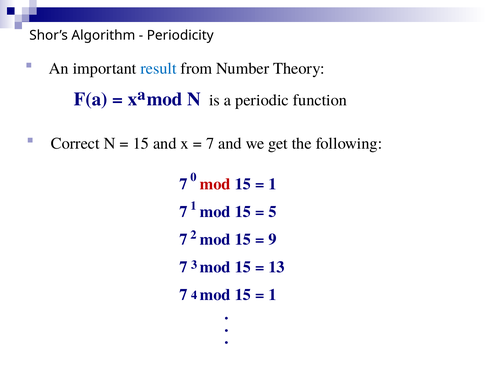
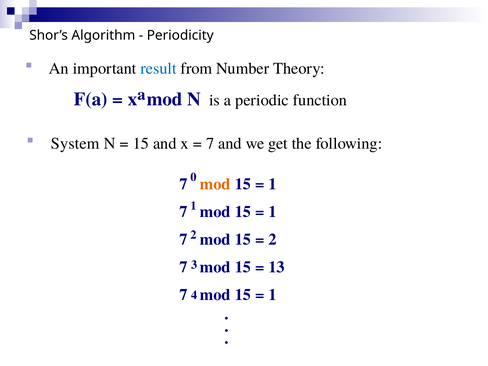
Correct: Correct -> System (75, 143)
mod colour: red -> orange (215, 184)
5: 5 -> 1 (272, 212)
9: 9 -> 2 (272, 239)
